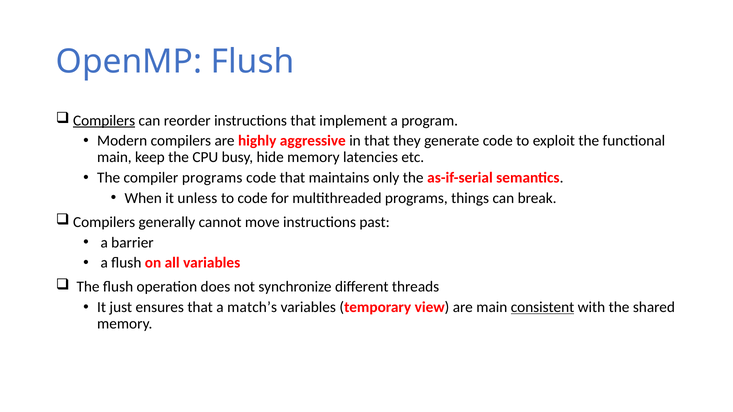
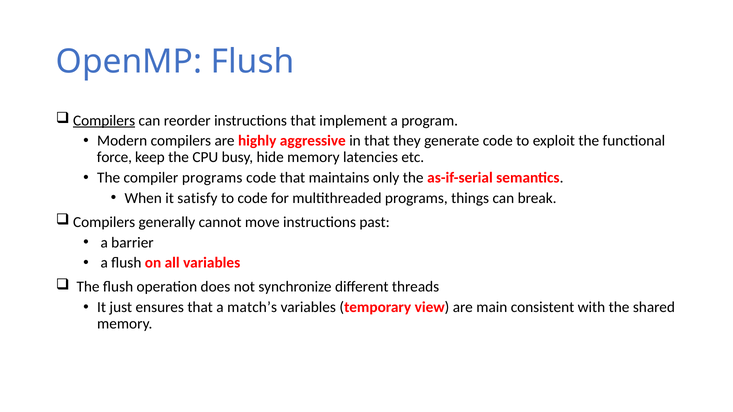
main: main -> force (114, 158)
unless: unless -> satisfy (197, 198)
consistent underline: present -> none (543, 307)
